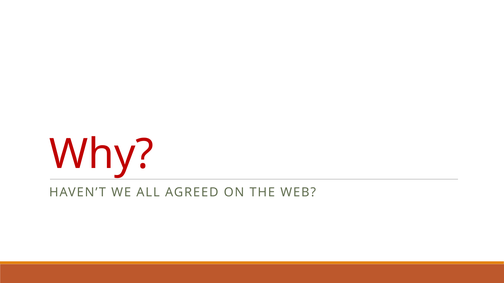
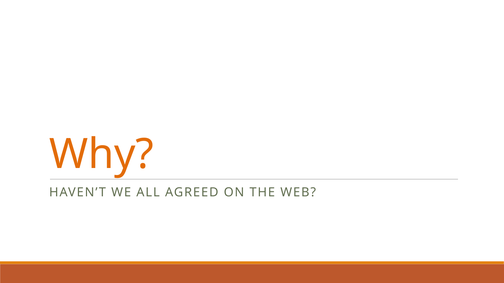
Why colour: red -> orange (101, 154)
